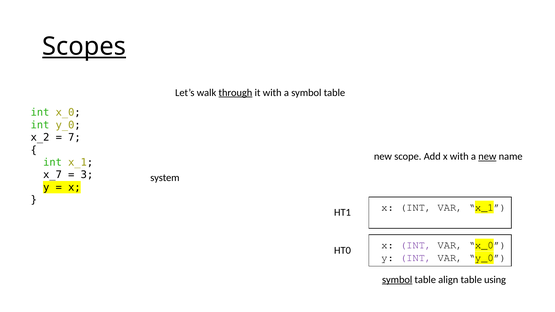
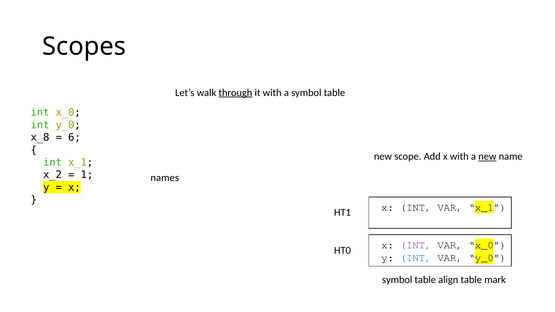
Scopes underline: present -> none (84, 47)
x_2: x_2 -> x_8 (40, 138)
7: 7 -> 6 (74, 138)
x_7: x_7 -> x_2 (53, 175)
3: 3 -> 1 (87, 175)
system: system -> names (165, 178)
INT colour: purple -> blue (416, 258)
symbol underline: present -> none (397, 280)
using: using -> mark (495, 280)
